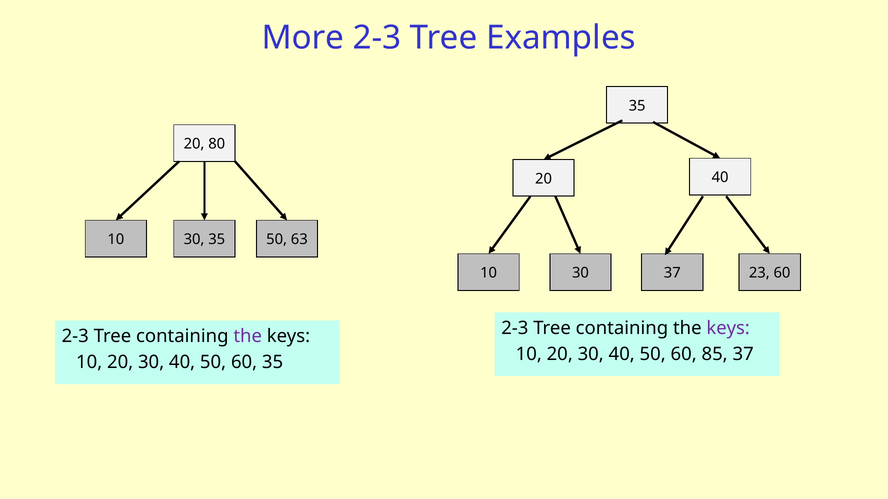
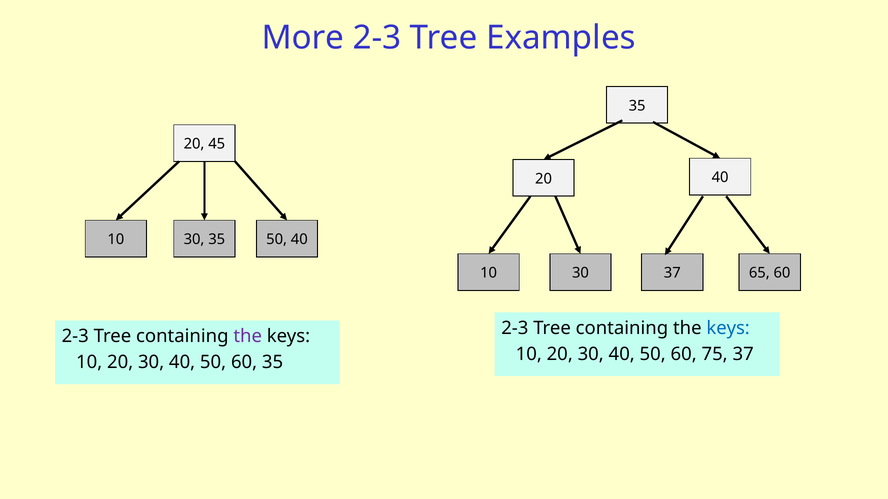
80: 80 -> 45 (217, 144)
50 63: 63 -> 40 (299, 240)
23: 23 -> 65 (759, 273)
keys colour: purple -> blue (728, 328)
85: 85 -> 75 (715, 354)
